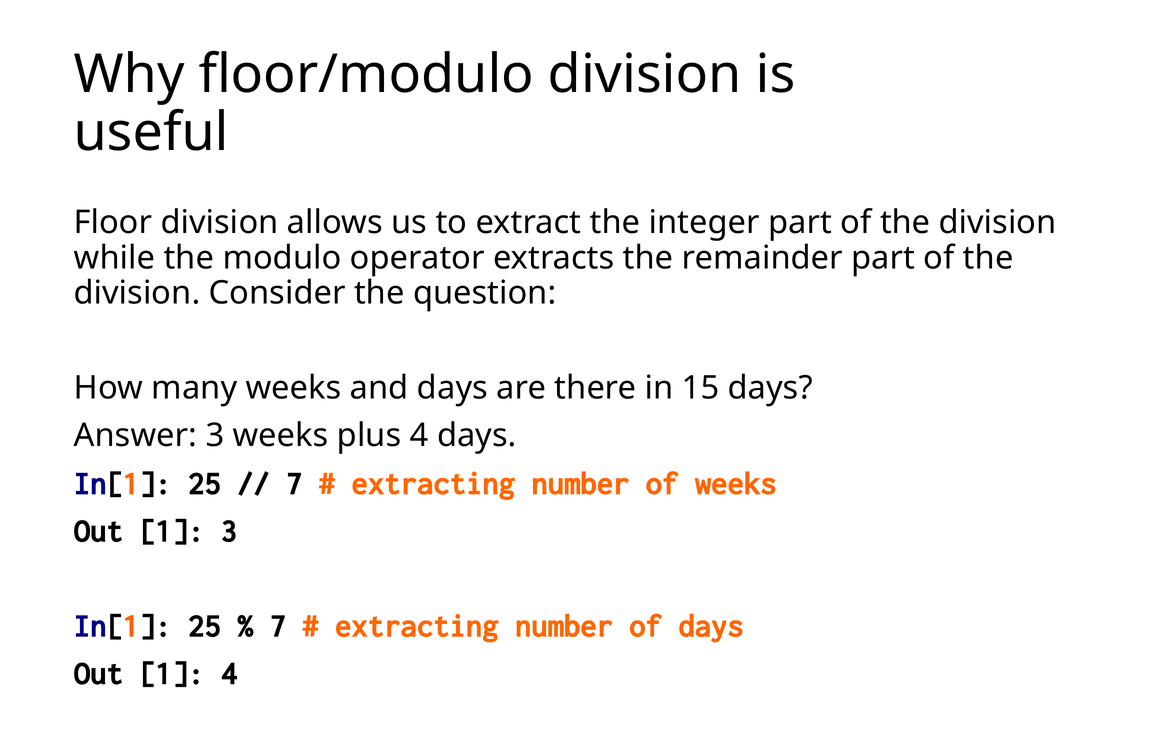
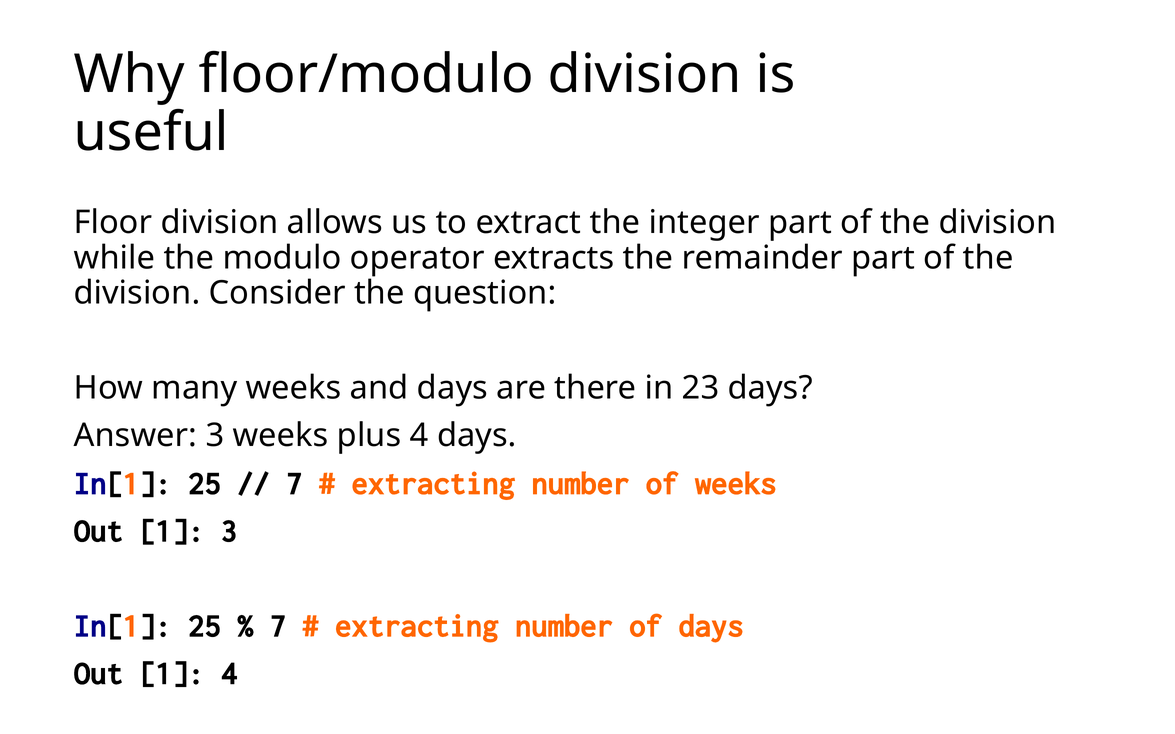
15: 15 -> 23 (701, 388)
